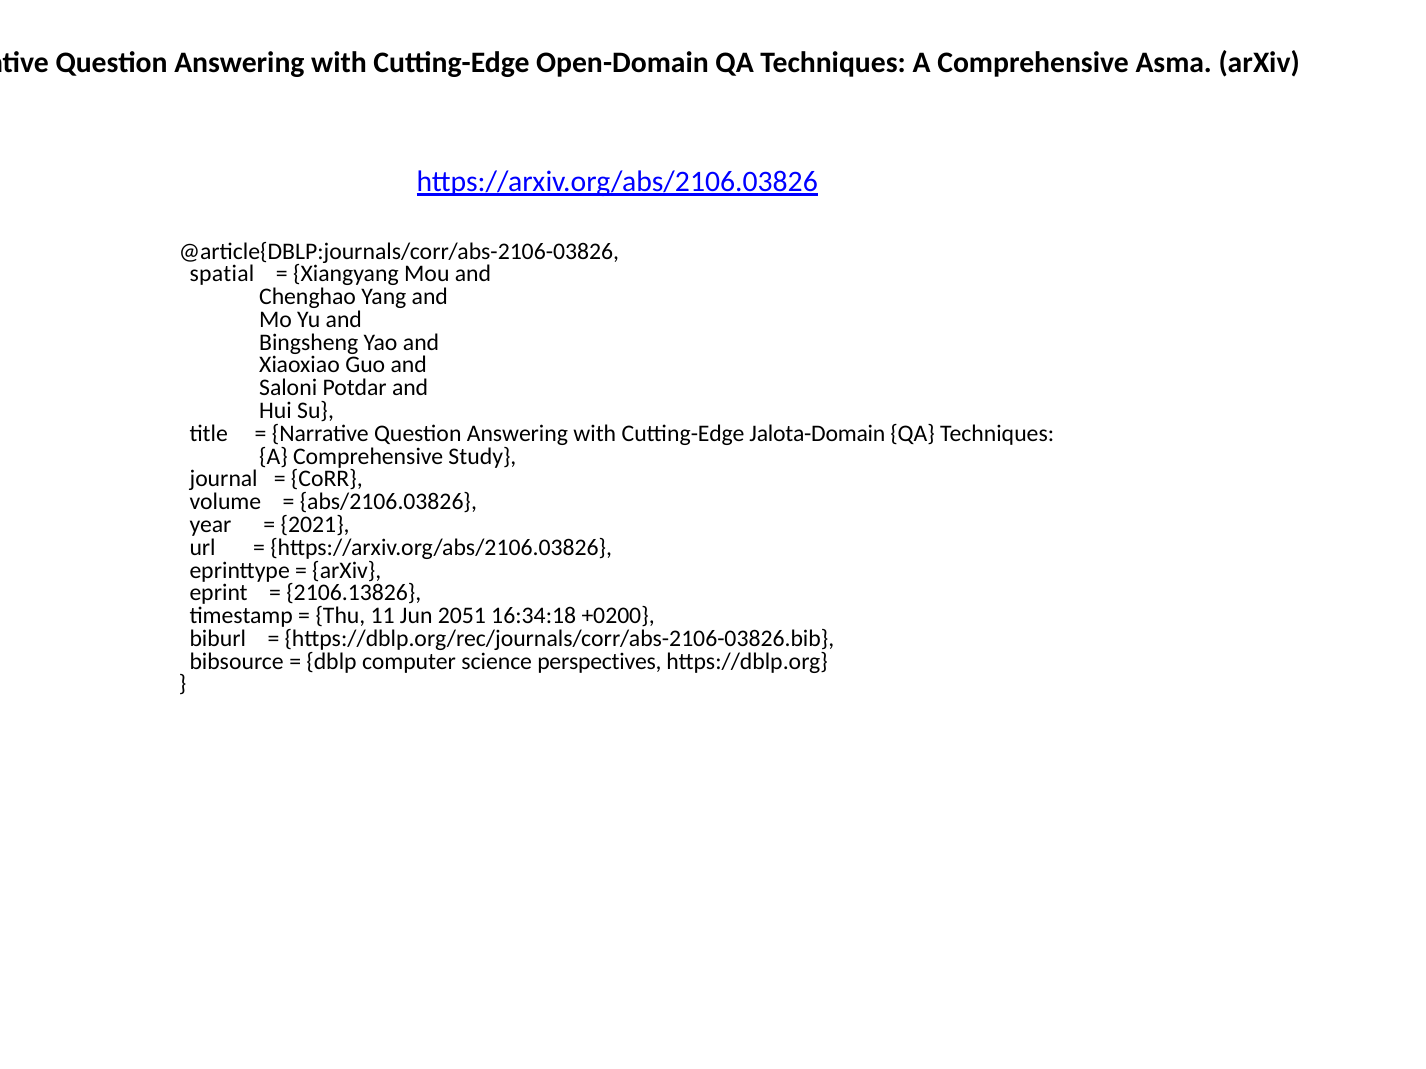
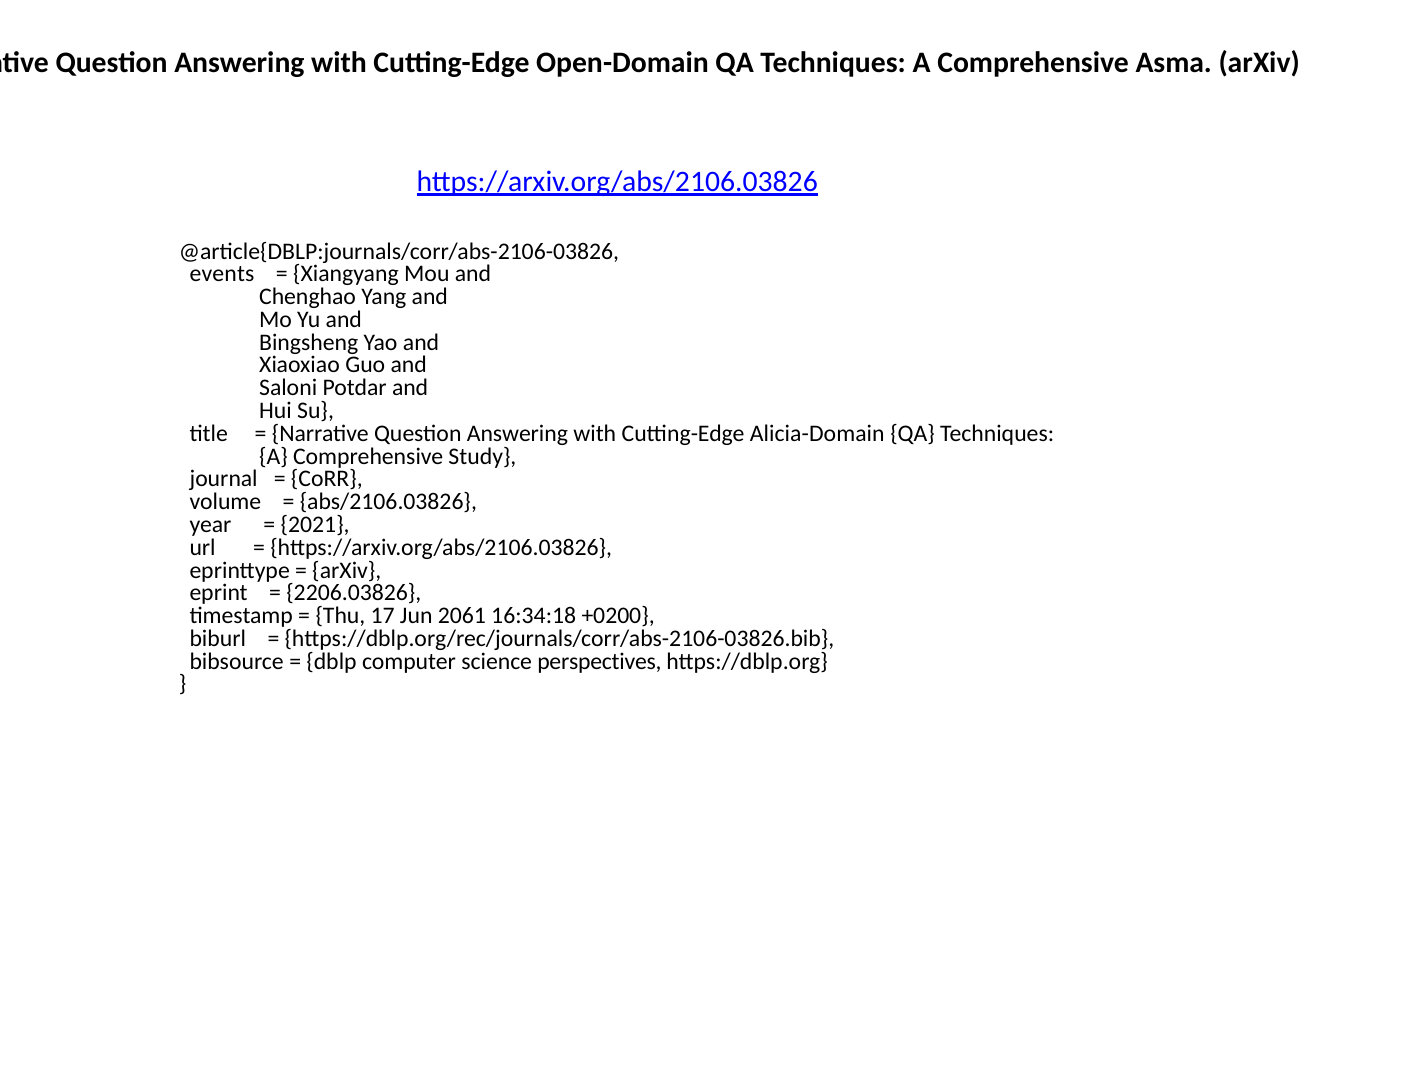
spatial: spatial -> events (222, 274)
Jalota-Domain: Jalota-Domain -> Alicia-Domain (817, 434)
2106.13826: 2106.13826 -> 2206.03826 (354, 593)
11: 11 -> 17 (383, 616)
2051: 2051 -> 2061 (462, 616)
